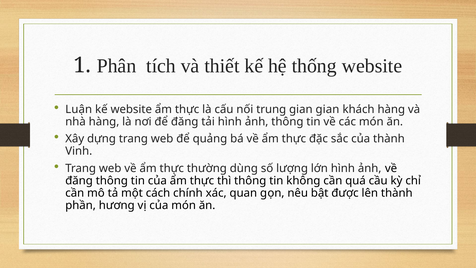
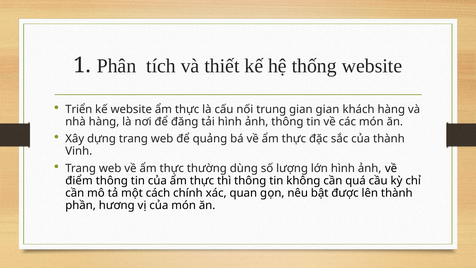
Luận: Luận -> Triển (79, 109)
đăng: đăng -> điểm (79, 180)
